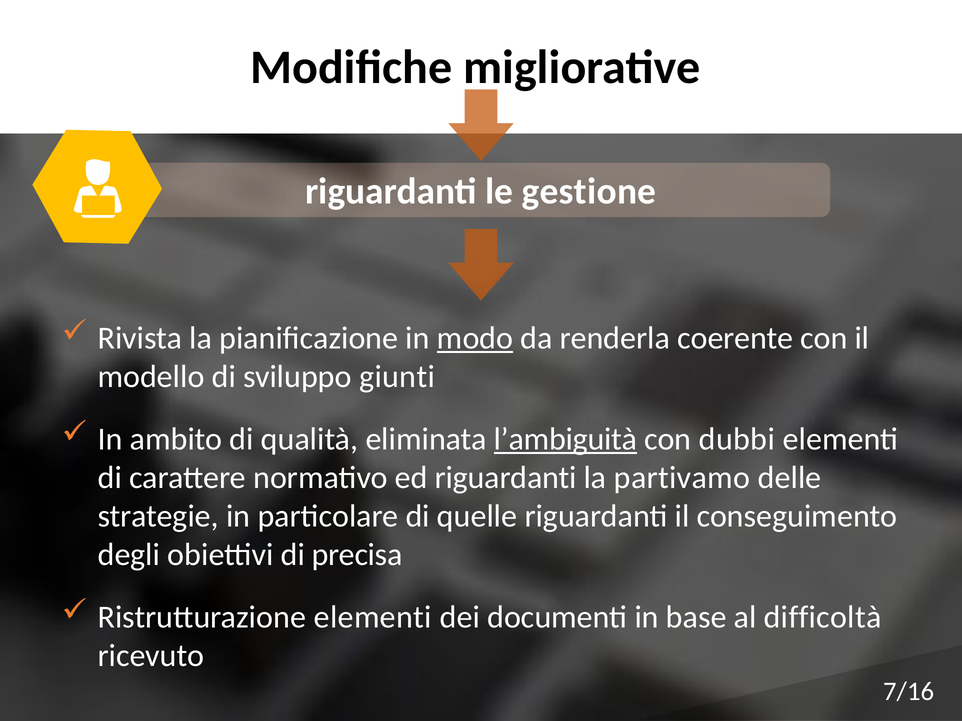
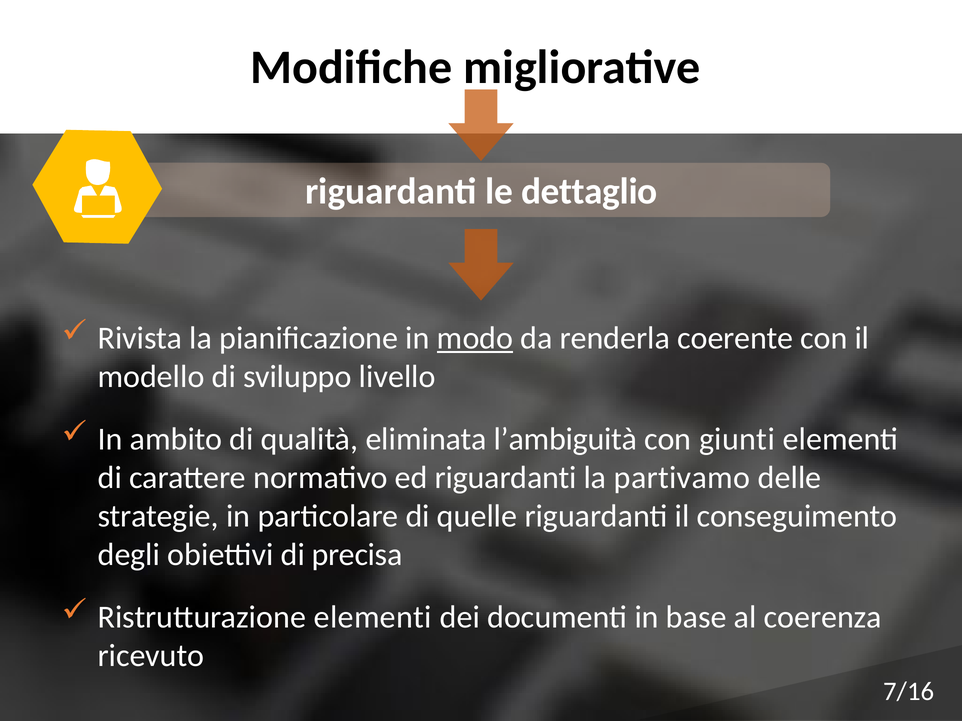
gestione: gestione -> dettaglio (589, 192)
giunti: giunti -> livello (397, 377)
l’ambiguità underline: present -> none (566, 440)
dubbi: dubbi -> giunti (737, 440)
difficoltà: difficoltà -> coerenza (823, 618)
